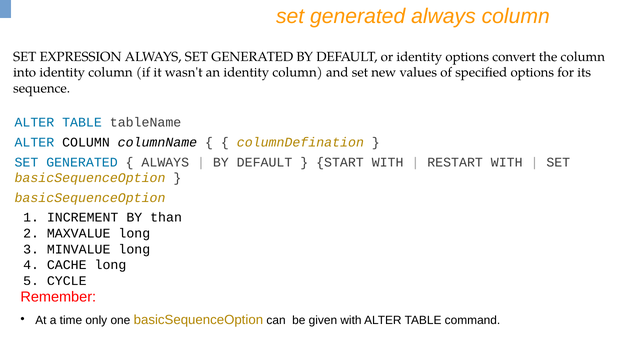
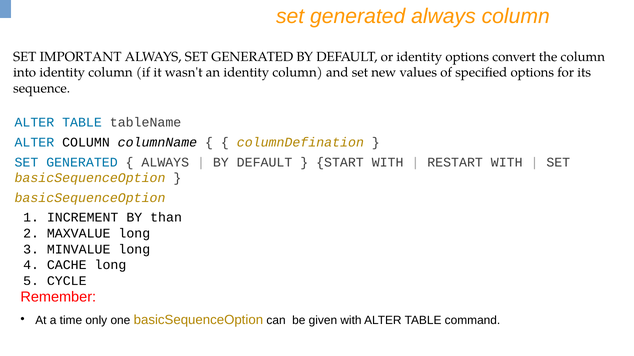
EXPRESSION: EXPRESSION -> IMPORTANT (81, 57)
